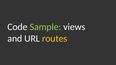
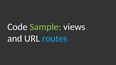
routes colour: yellow -> light blue (55, 39)
